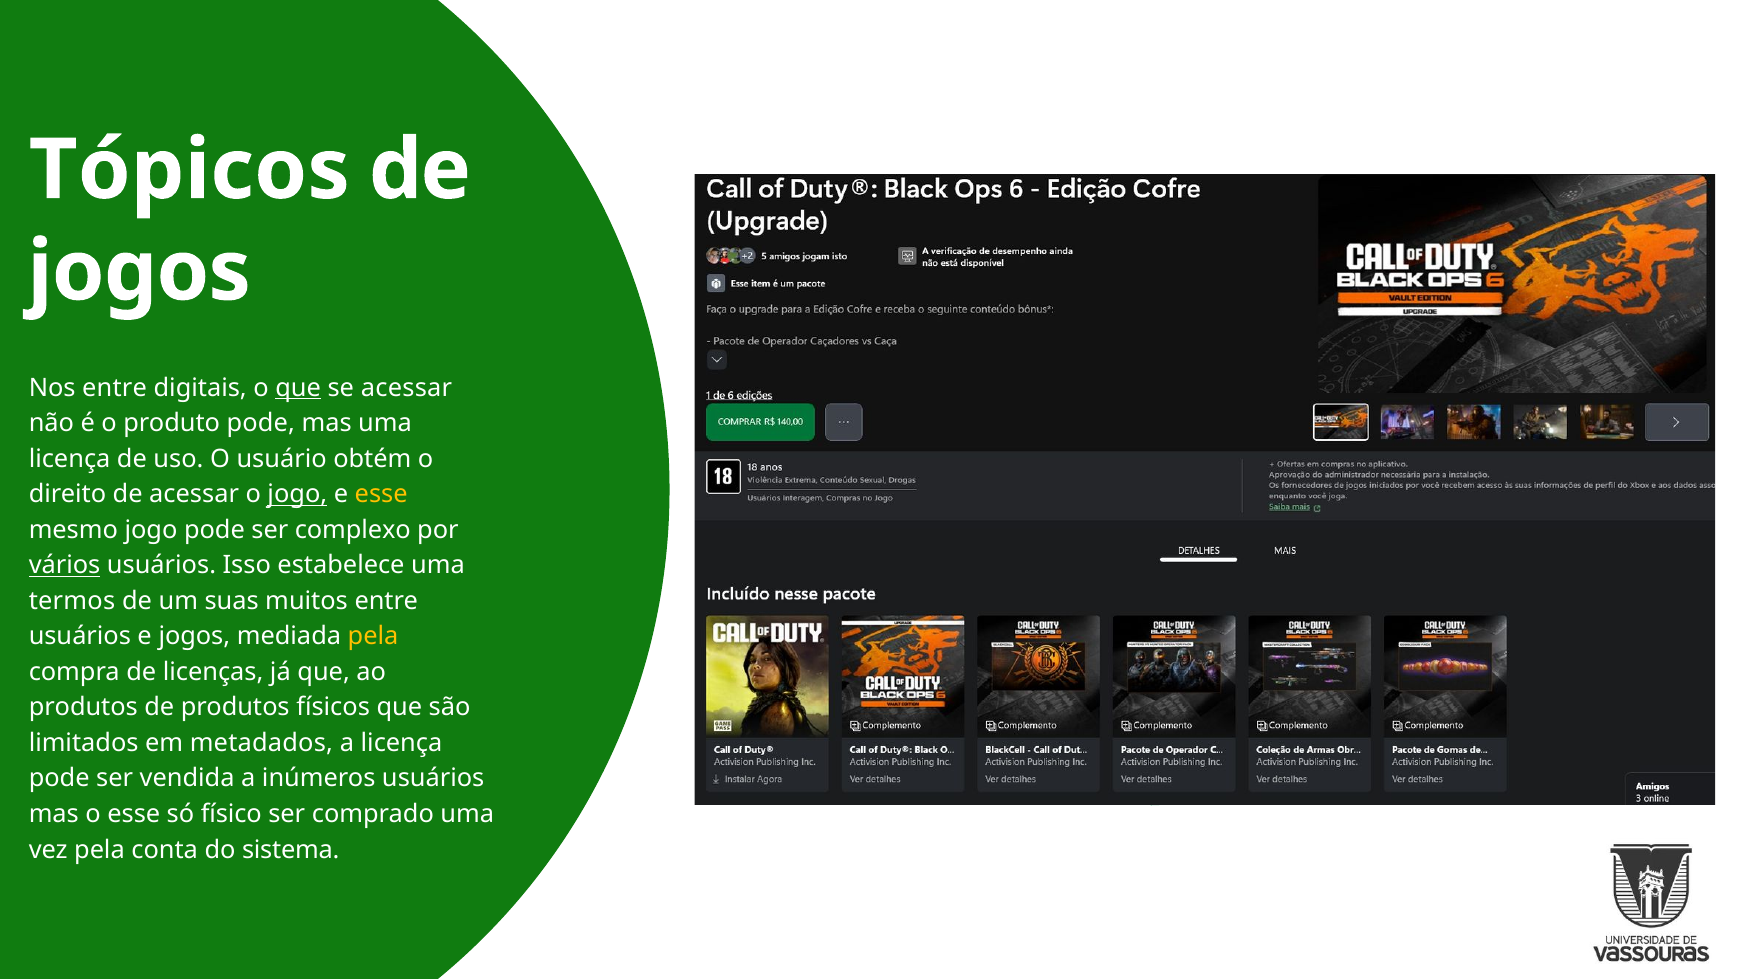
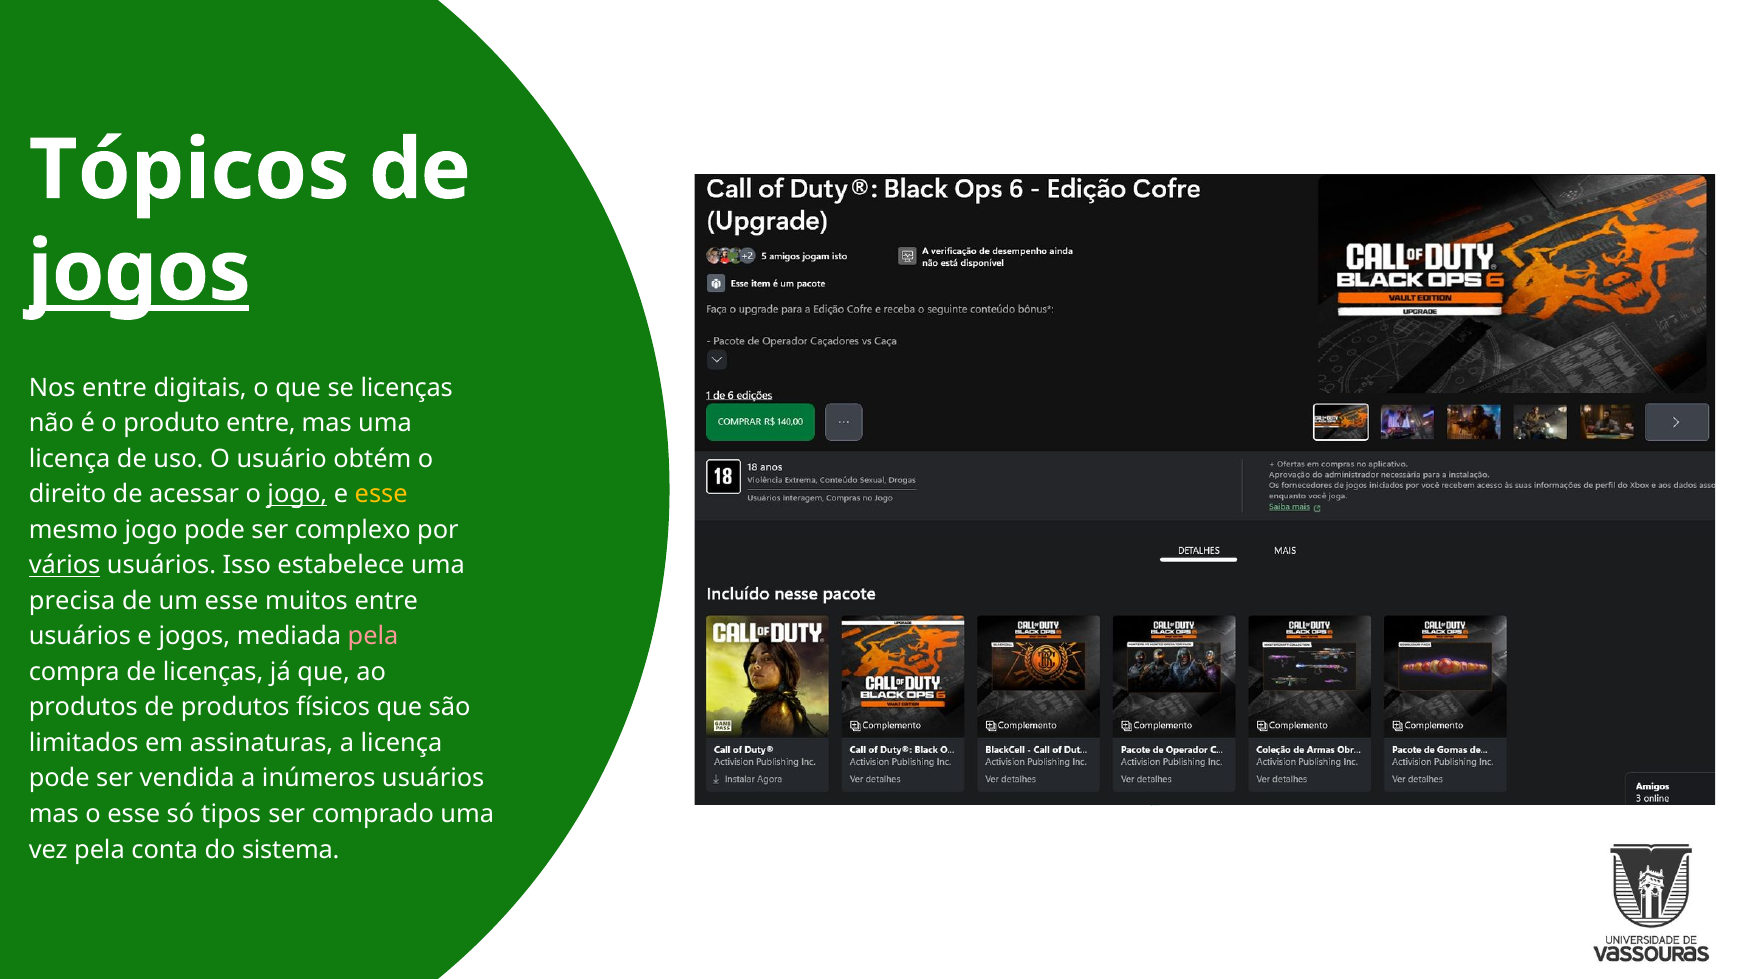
jogos underline: none -> present (139, 272)
que underline: present -> none (298, 388)
se acessar: acessar -> licenças (407, 388)
produto pode: pode -> entre (261, 423)
termos: termos -> precisa (72, 601)
um suas: suas -> esse (232, 601)
pela colour: yellow -> pink (373, 637)
metadados: metadados -> assinaturas (262, 743)
físico: físico -> tipos (231, 814)
